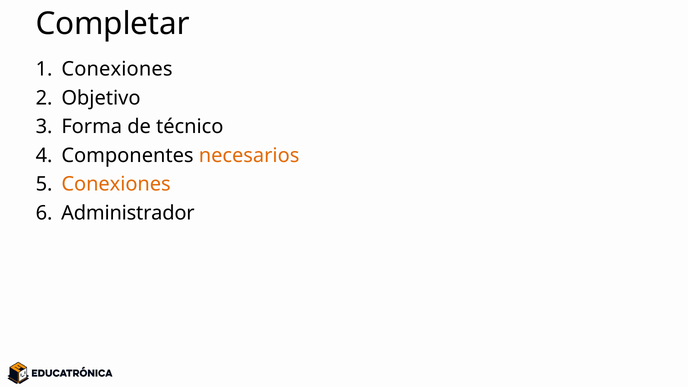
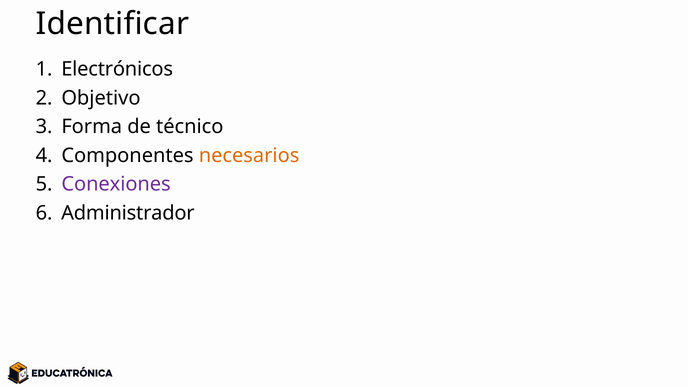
Completar: Completar -> Identificar (112, 24)
Conexiones: Conexiones -> Electrónicos (117, 69)
Conexiones colour: orange -> purple (116, 184)
